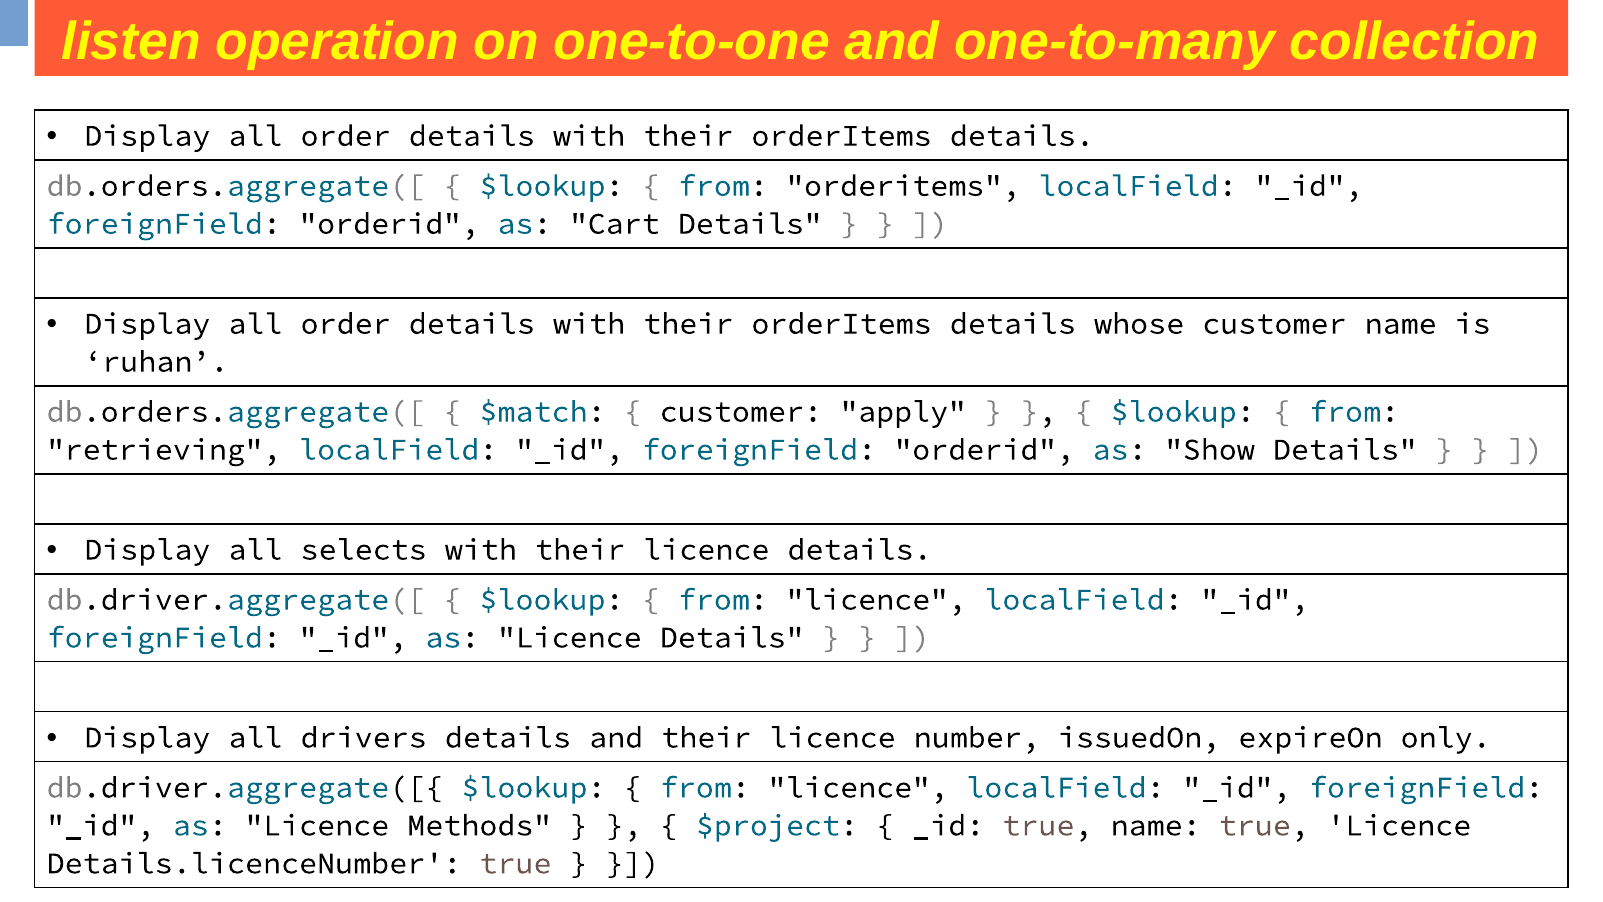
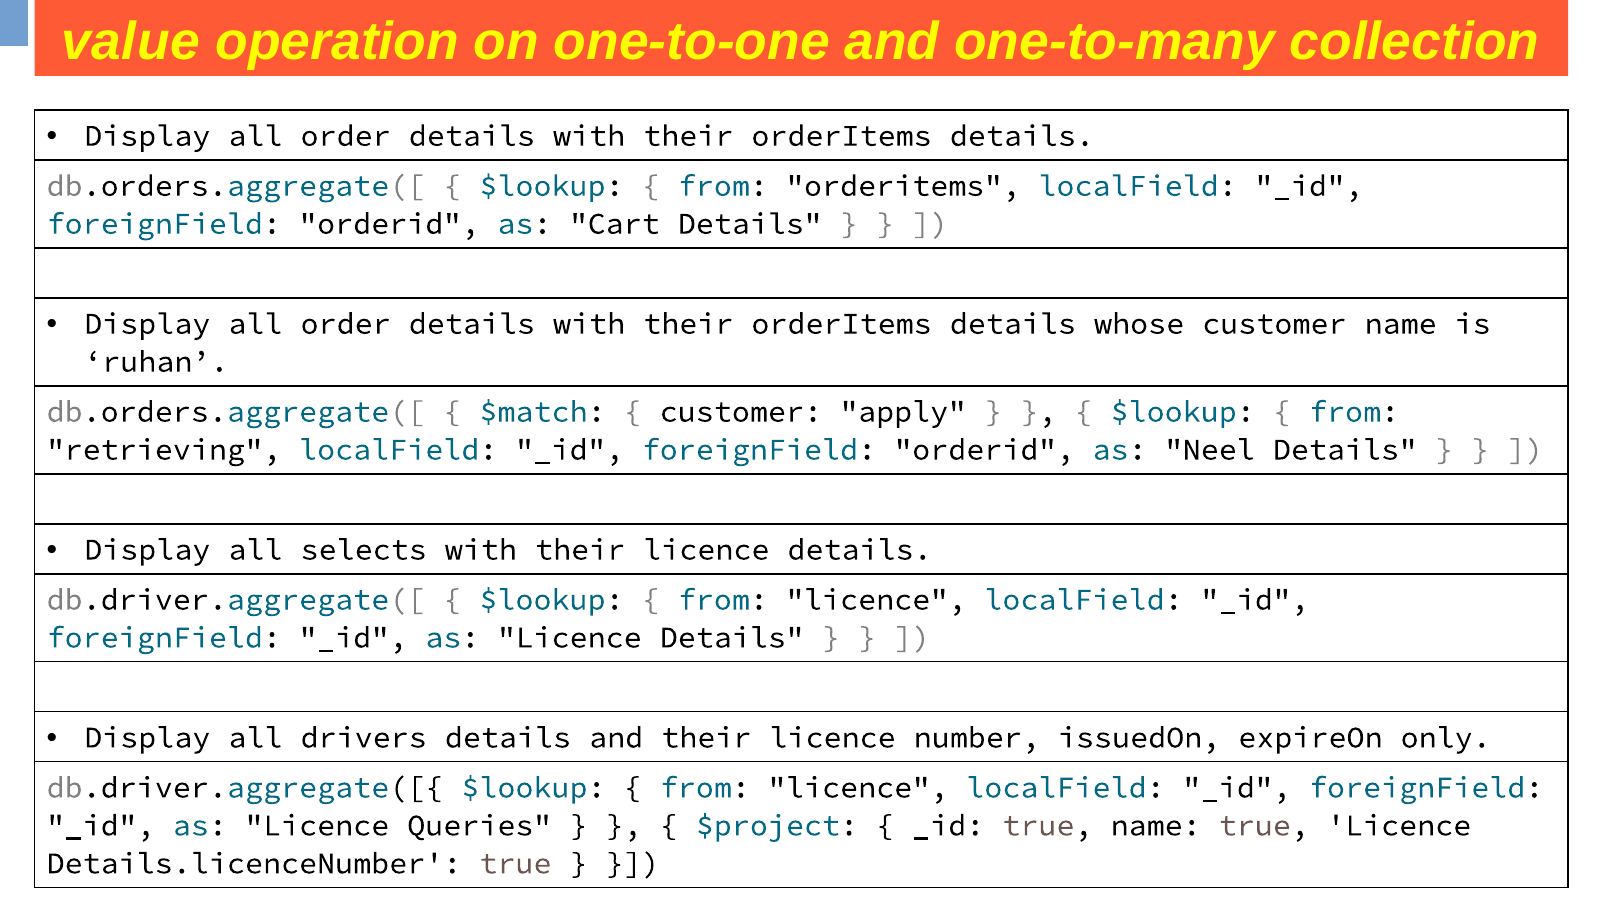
listen: listen -> value (131, 42)
Show: Show -> Neel (1210, 449)
Methods: Methods -> Queries (479, 825)
